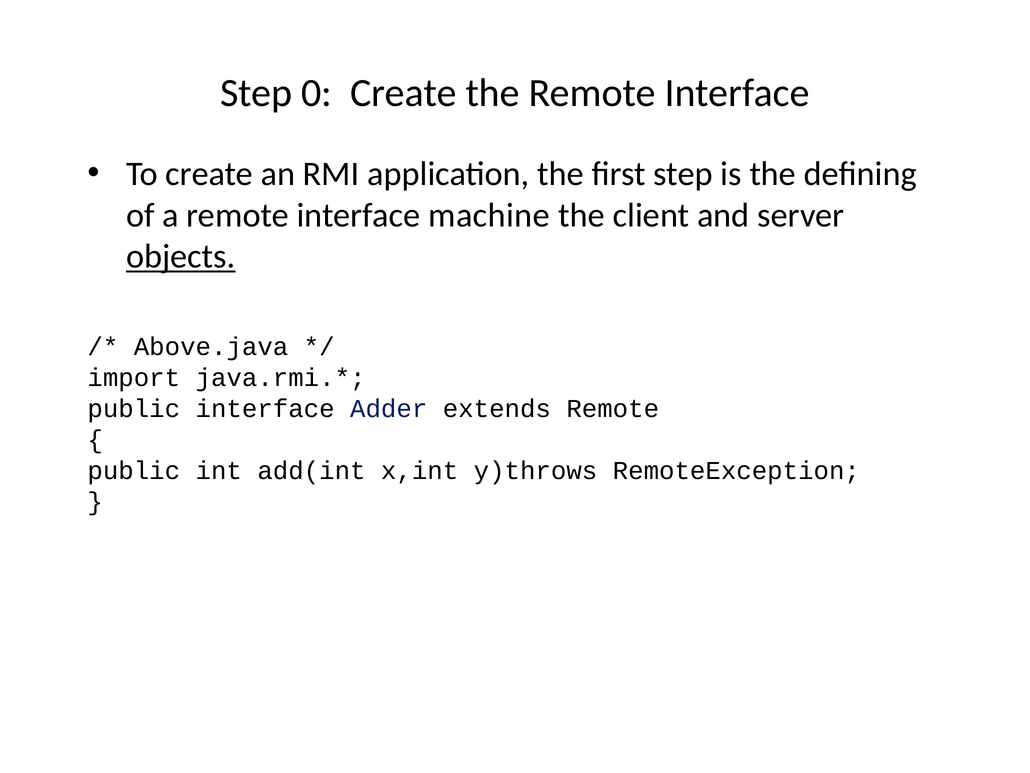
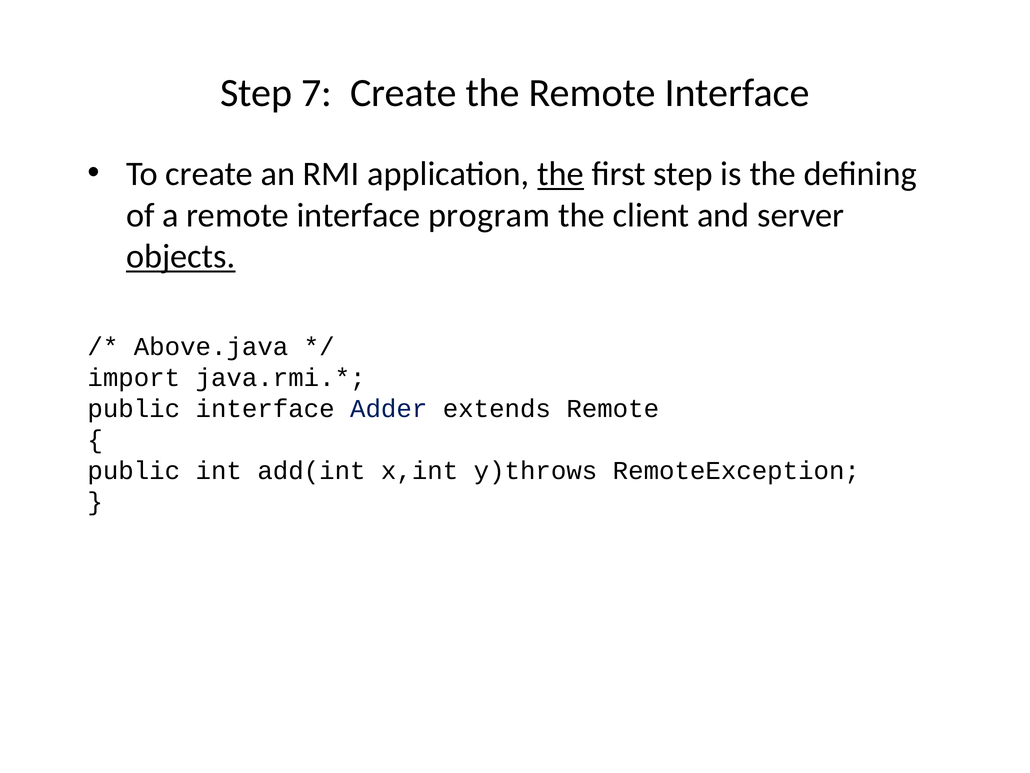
0: 0 -> 7 (317, 93)
the underline: none -> present (561, 174)
machine: machine -> program (489, 215)
